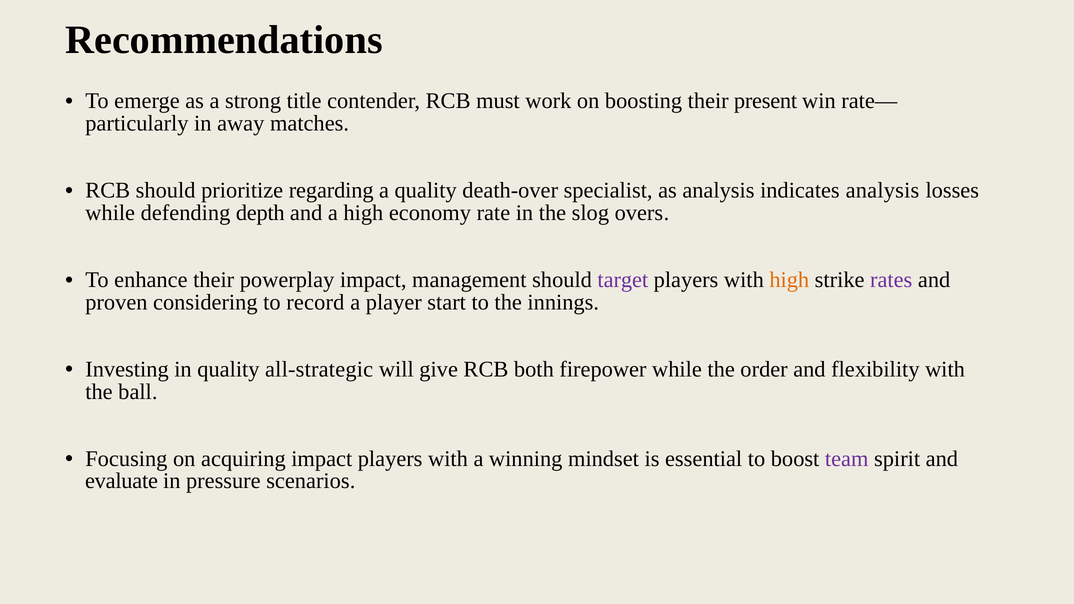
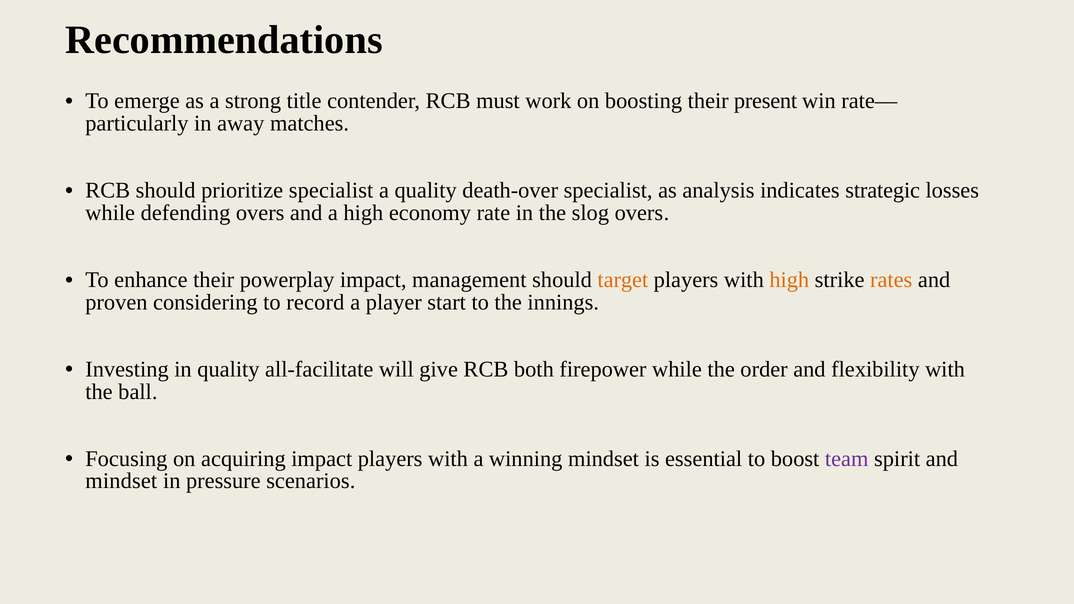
prioritize regarding: regarding -> specialist (331, 191)
indicates analysis: analysis -> strategic (883, 191)
defending depth: depth -> overs (260, 213)
target colour: purple -> orange (623, 280)
rates colour: purple -> orange (891, 280)
all-strategic: all-strategic -> all-facilitate (319, 369)
evaluate: evaluate -> mindset (121, 481)
